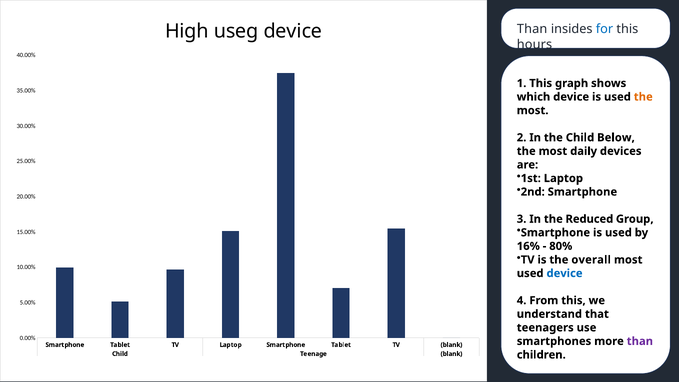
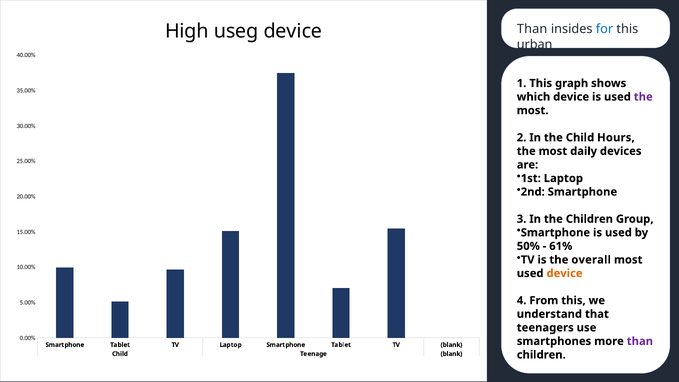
hours: hours -> urban (535, 44)
the colour: orange -> purple (643, 97)
Below: Below -> Hours (616, 138)
the Reduced: Reduced -> Children (589, 219)
16%: 16% -> 50% (528, 246)
80%: 80% -> 61% (561, 246)
device colour: blue -> orange (565, 273)
